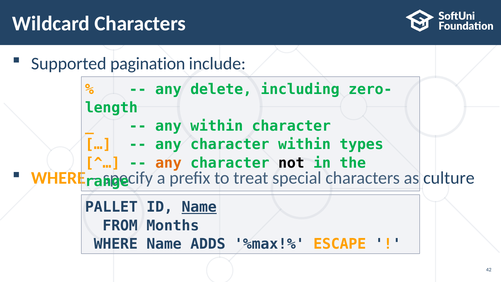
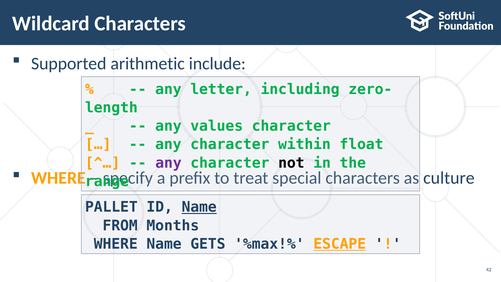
pagination: pagination -> arithmetic (148, 64)
delete: delete -> letter (221, 89)
any within: within -> values (217, 126)
types: types -> float (362, 144)
any colour: orange -> purple (168, 163)
ADDS: ADDS -> GETS (208, 244)
ESCAPE underline: none -> present (340, 244)
